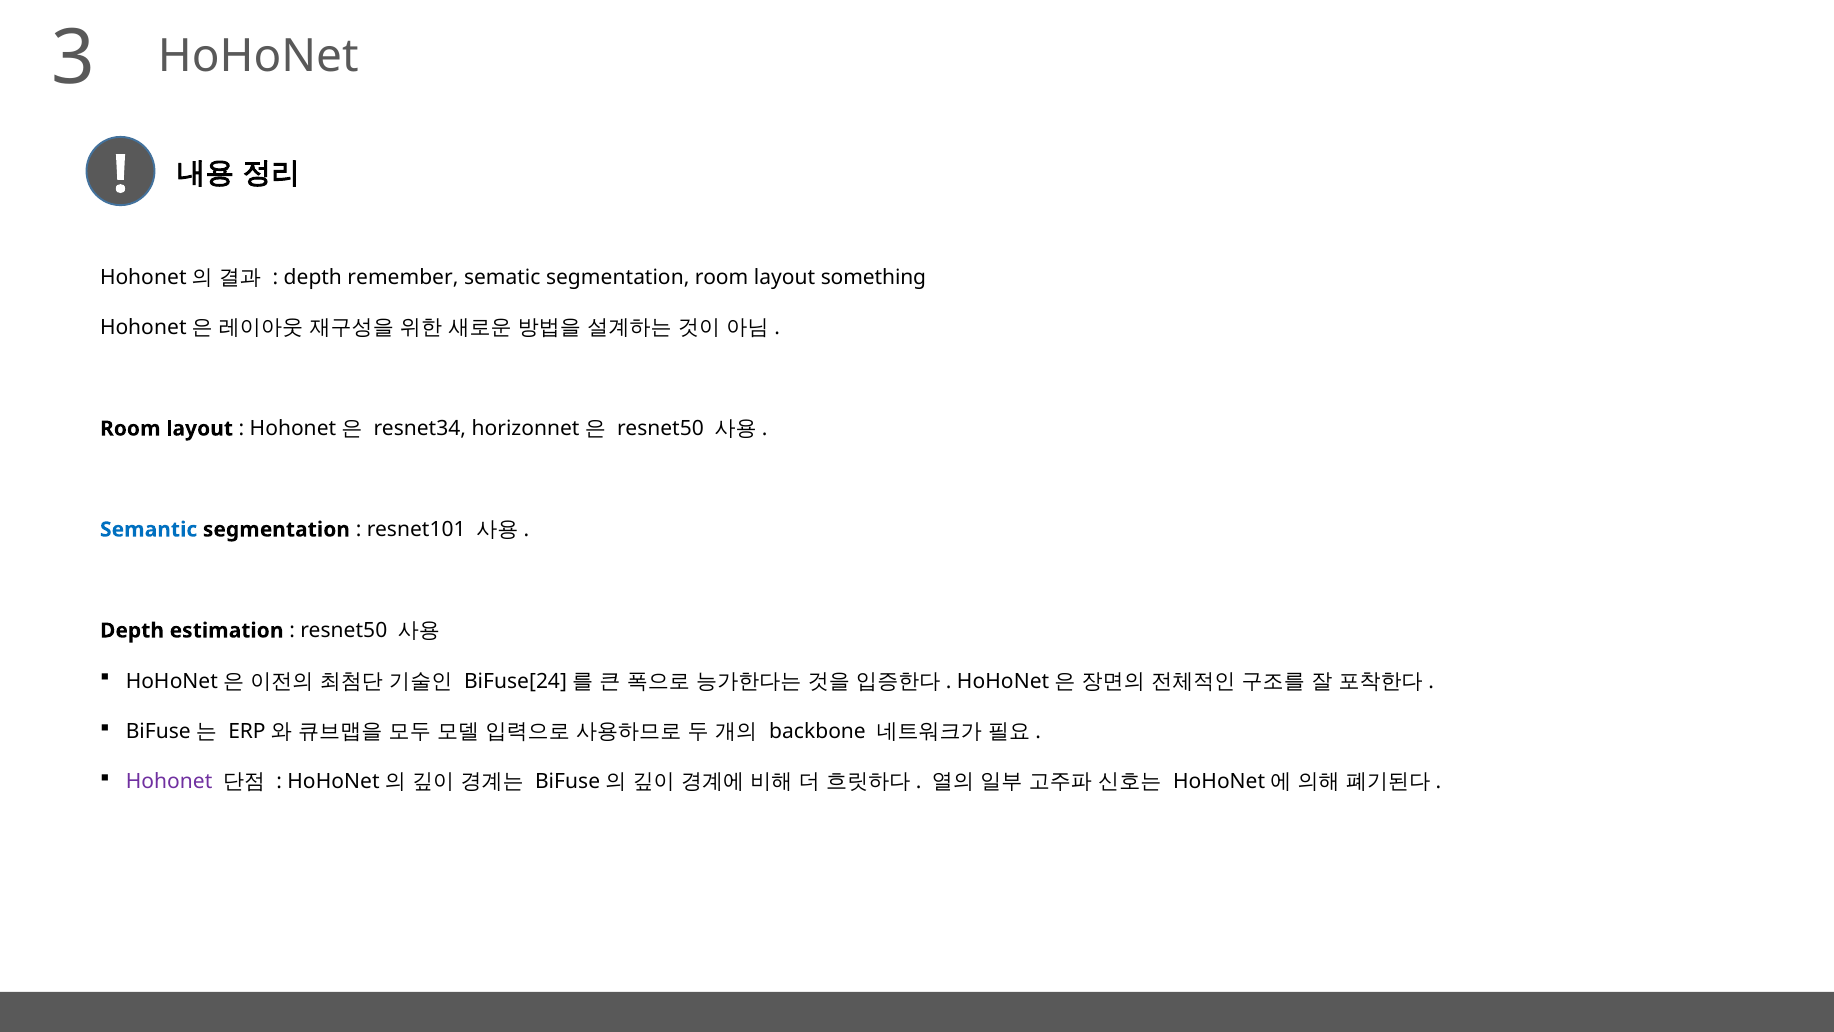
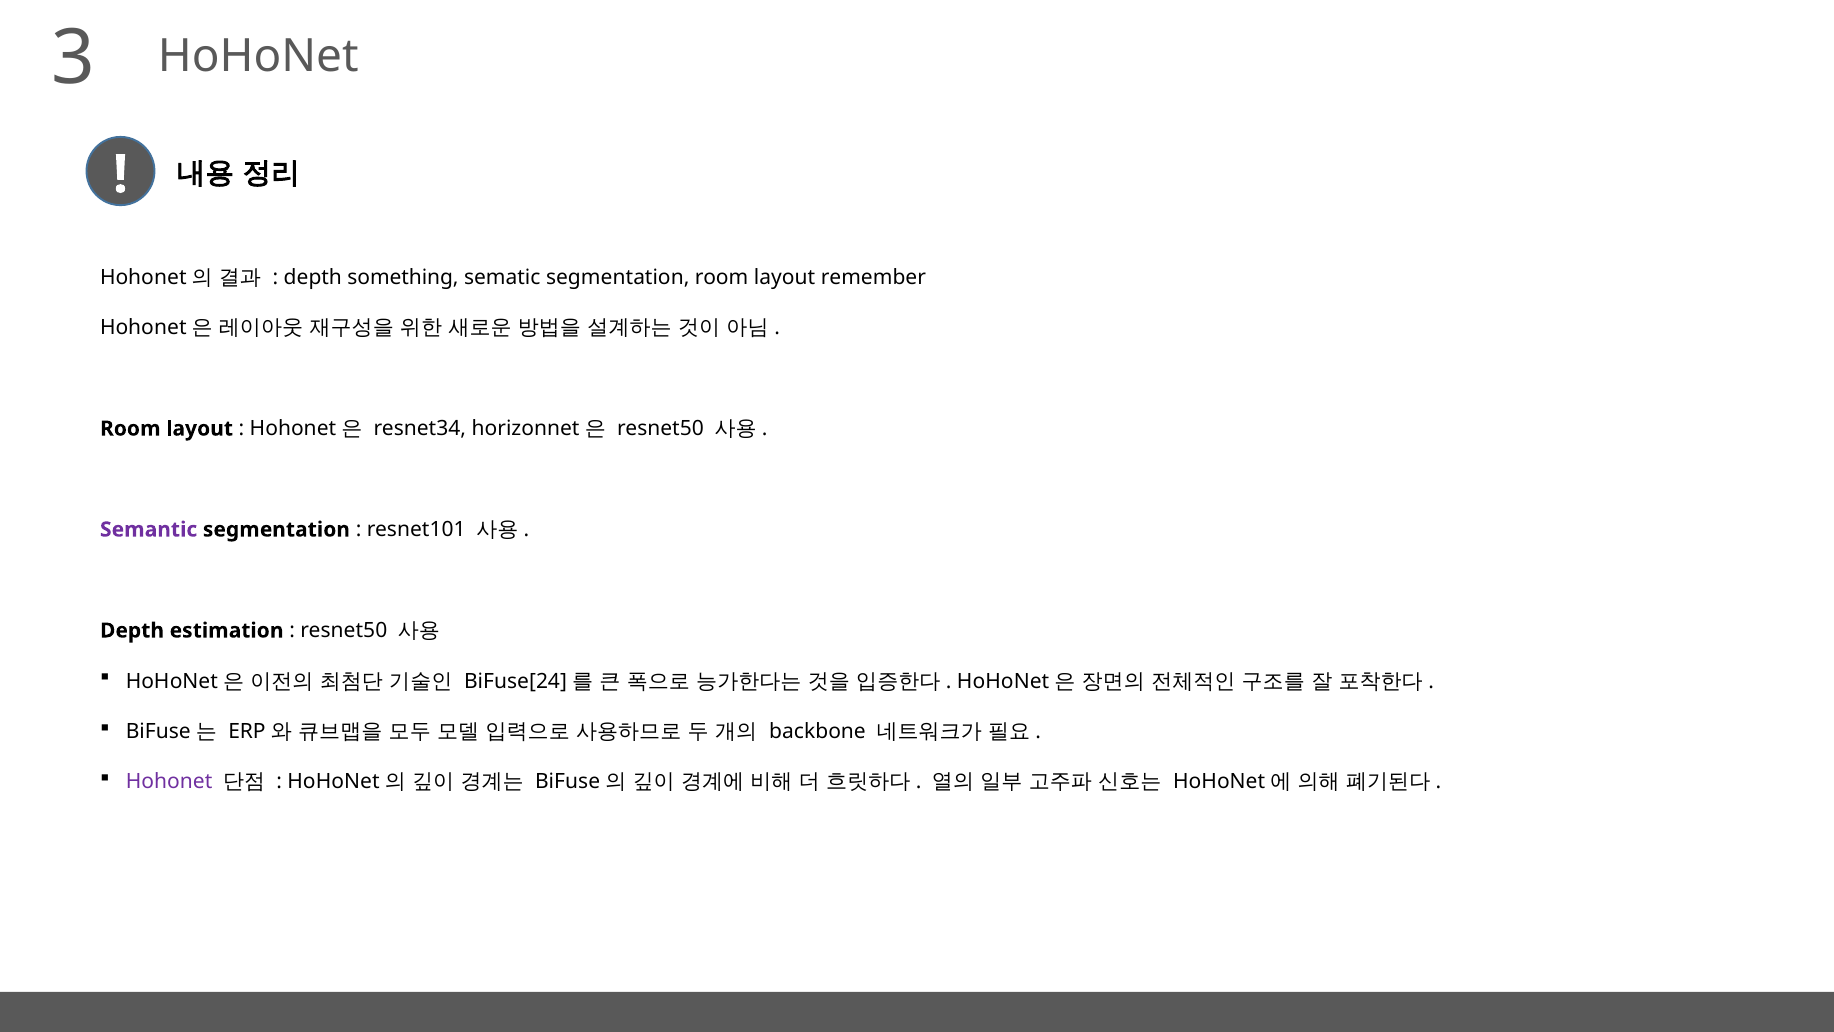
remember: remember -> something (403, 277)
something: something -> remember (873, 277)
Semantic colour: blue -> purple (149, 529)
